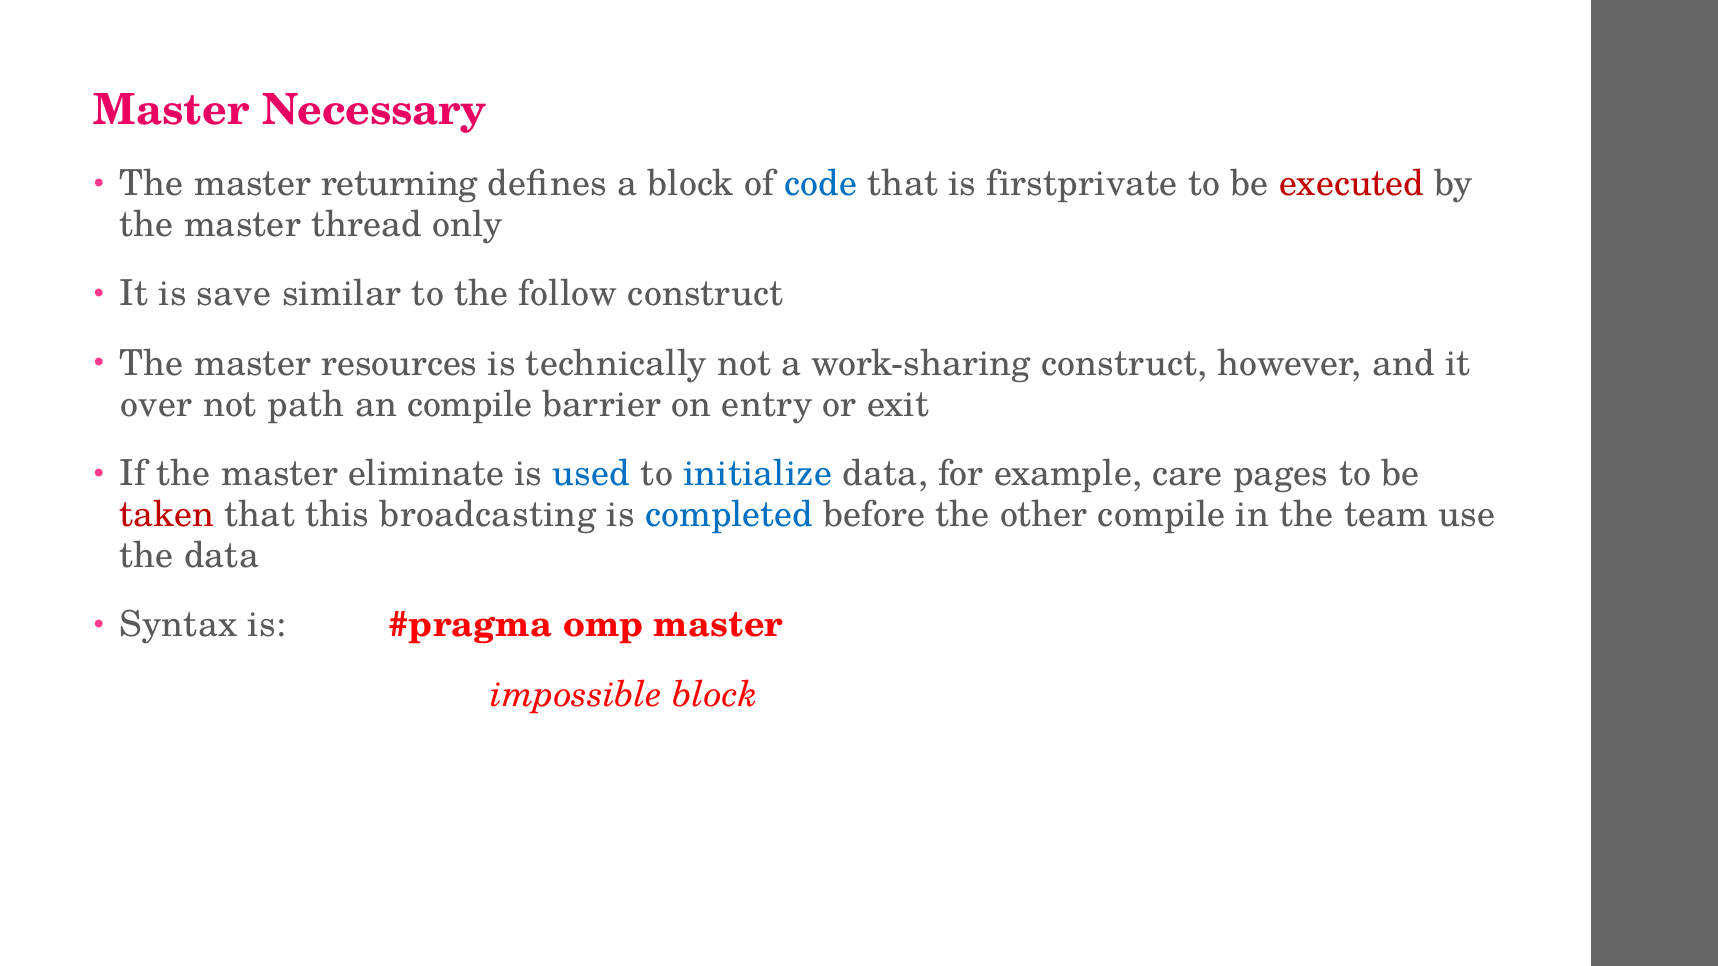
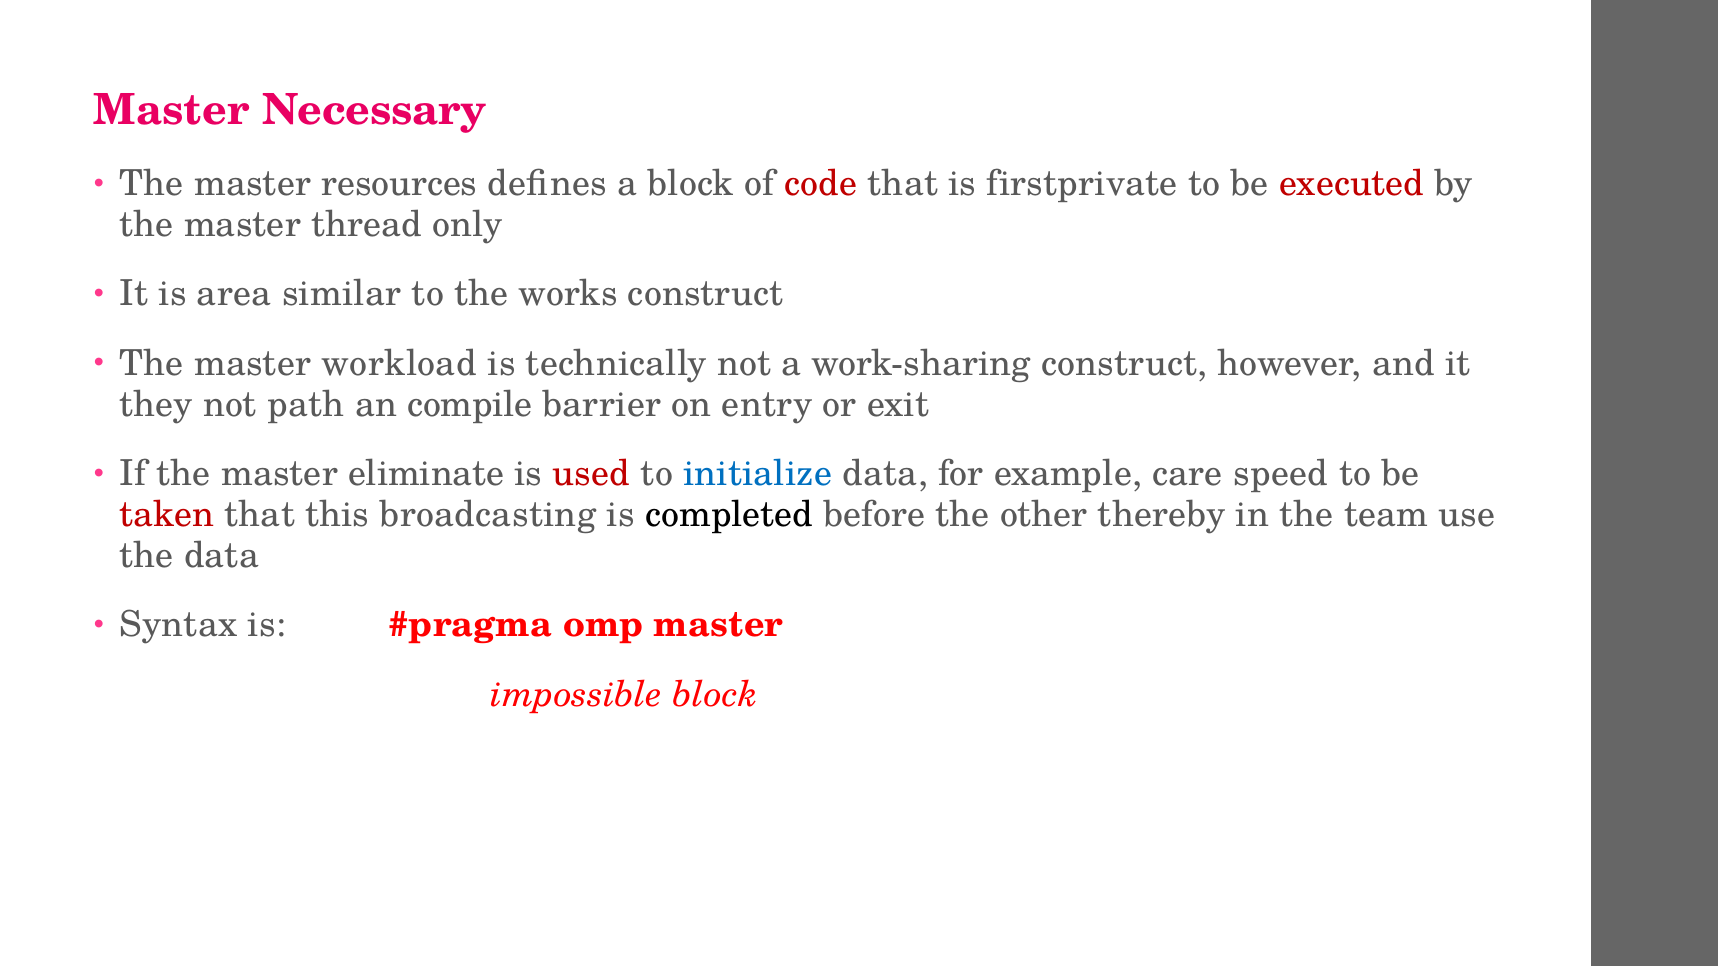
returning: returning -> resources (399, 184)
code colour: blue -> red (821, 184)
save: save -> area (234, 294)
follow: follow -> works (568, 294)
resources: resources -> workload (399, 364)
over: over -> they (156, 405)
used colour: blue -> red (592, 474)
pages: pages -> speed (1281, 474)
completed colour: blue -> black (729, 515)
other compile: compile -> thereby (1162, 515)
